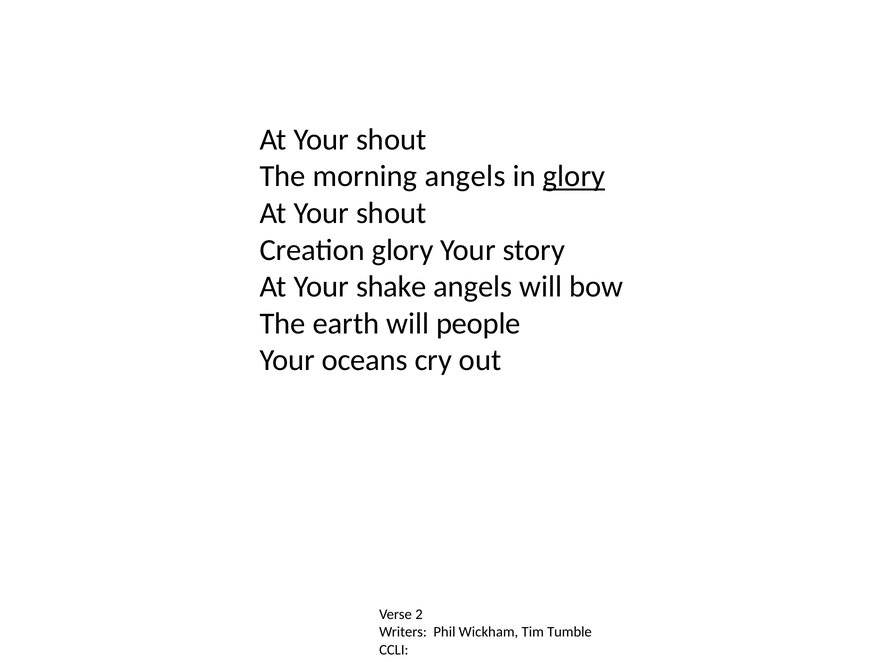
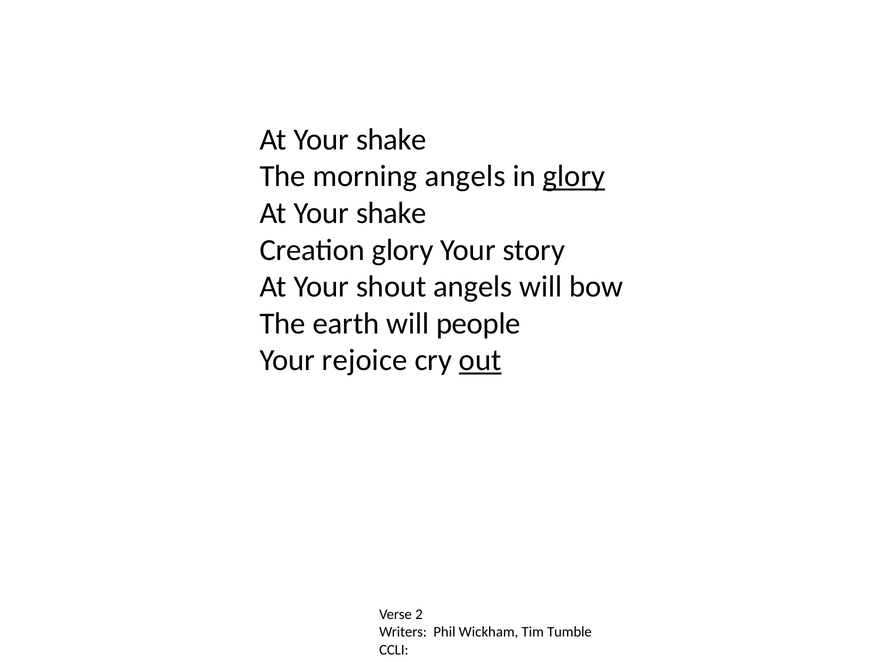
shout: shout -> shake (391, 140)
shout: shout -> shake (391, 213)
shake: shake -> shout (391, 287)
oceans: oceans -> rejoice (365, 360)
out underline: none -> present (480, 360)
